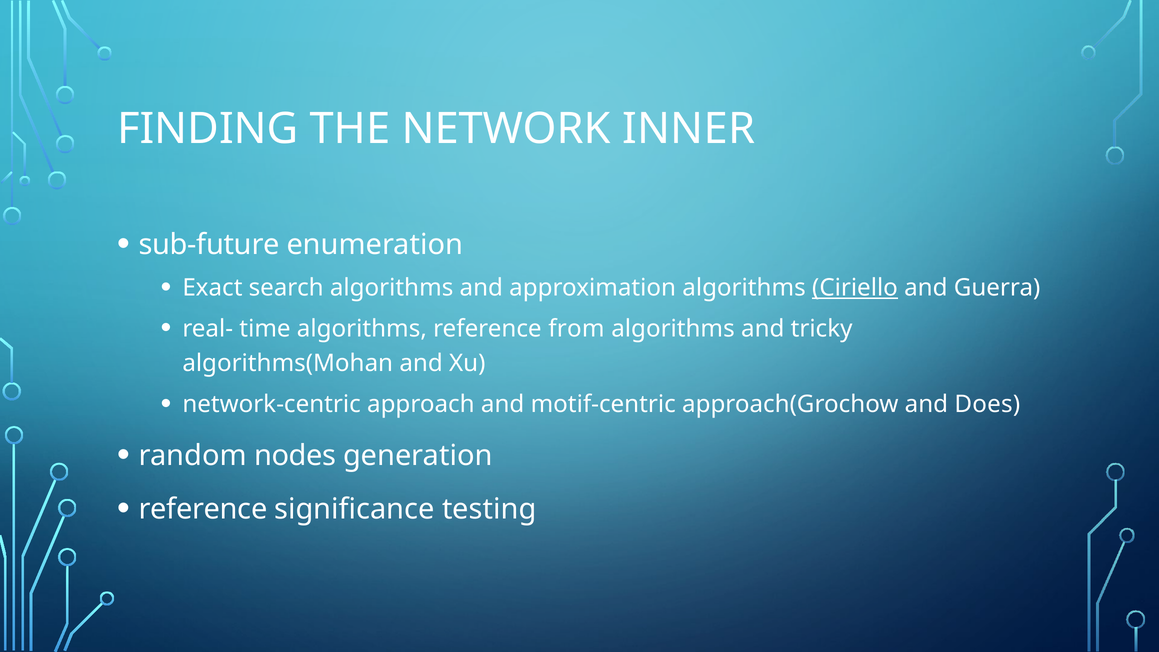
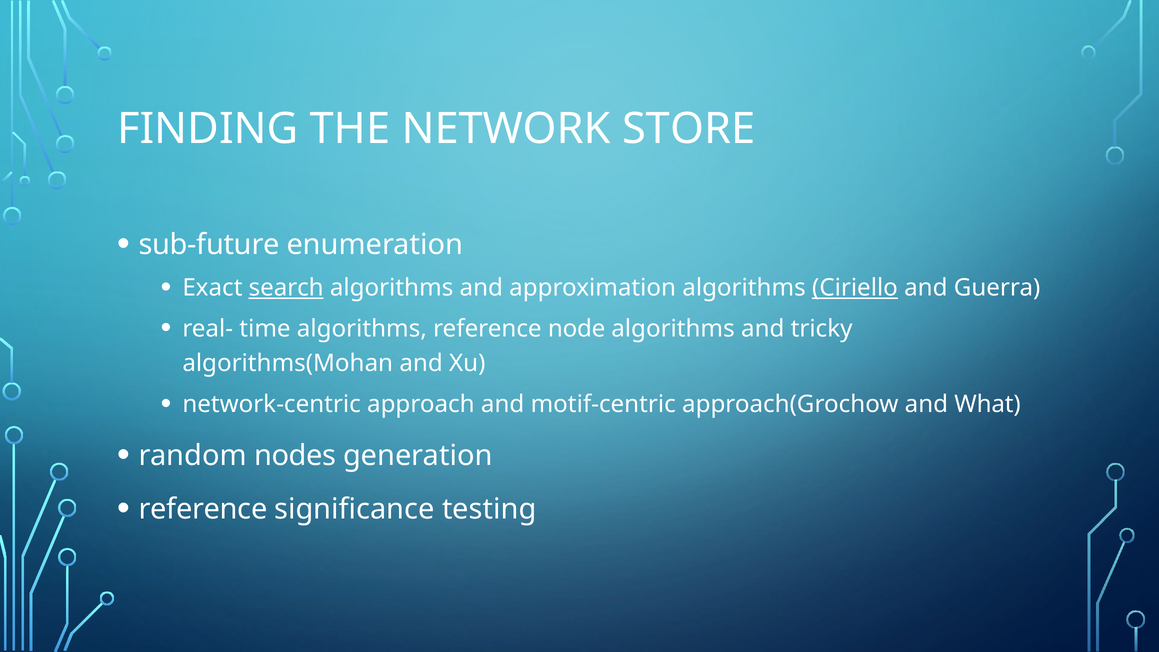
INNER: INNER -> STORE (689, 129)
search underline: none -> present (286, 288)
from: from -> node (577, 329)
Does: Does -> What (988, 404)
